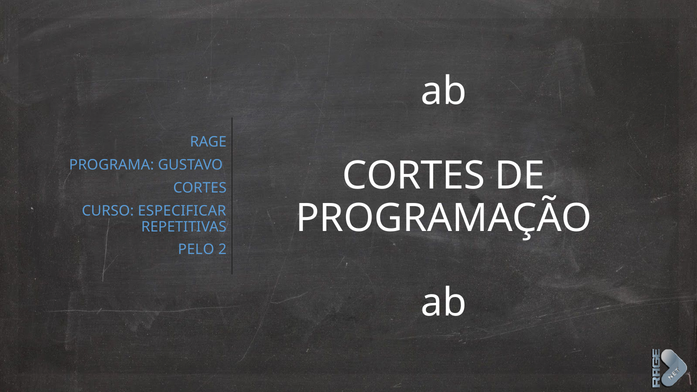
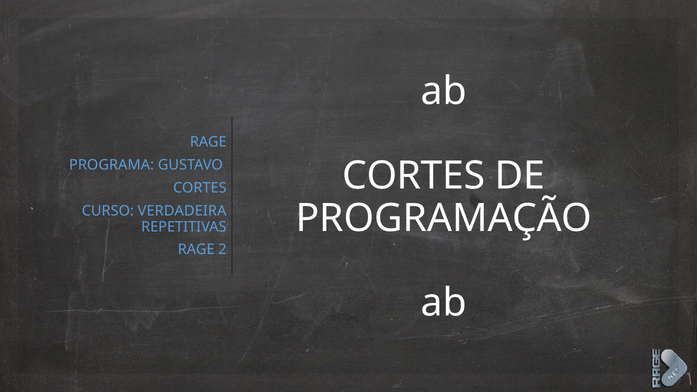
ESPECIFICAR: ESPECIFICAR -> VERDADEIRA (182, 211)
PELO: PELO -> RAGE (196, 250)
